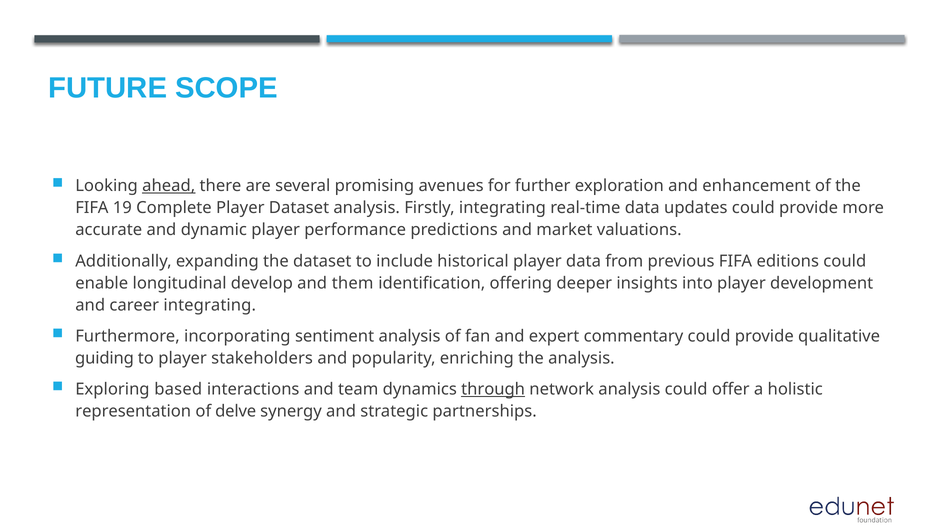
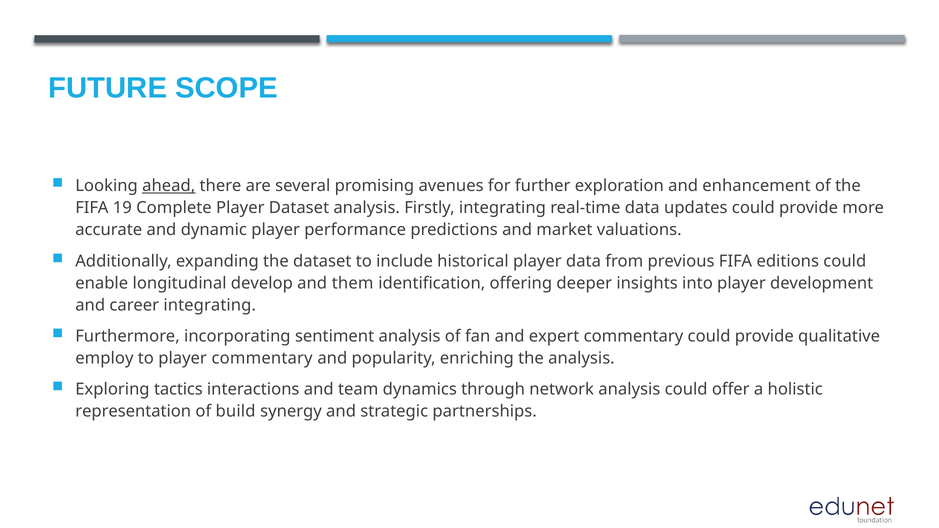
guiding: guiding -> employ (104, 358)
player stakeholders: stakeholders -> commentary (262, 358)
based: based -> tactics (178, 390)
through underline: present -> none (493, 390)
delve: delve -> build (236, 412)
